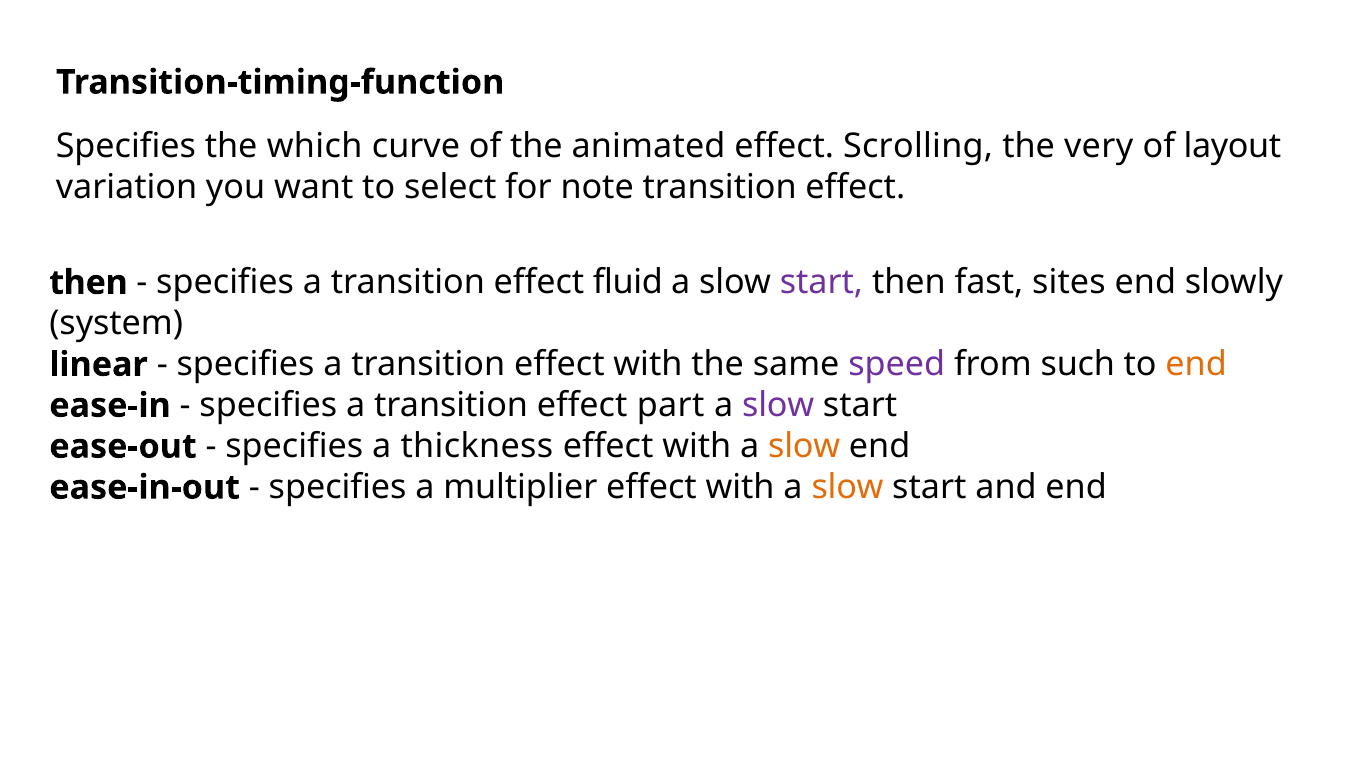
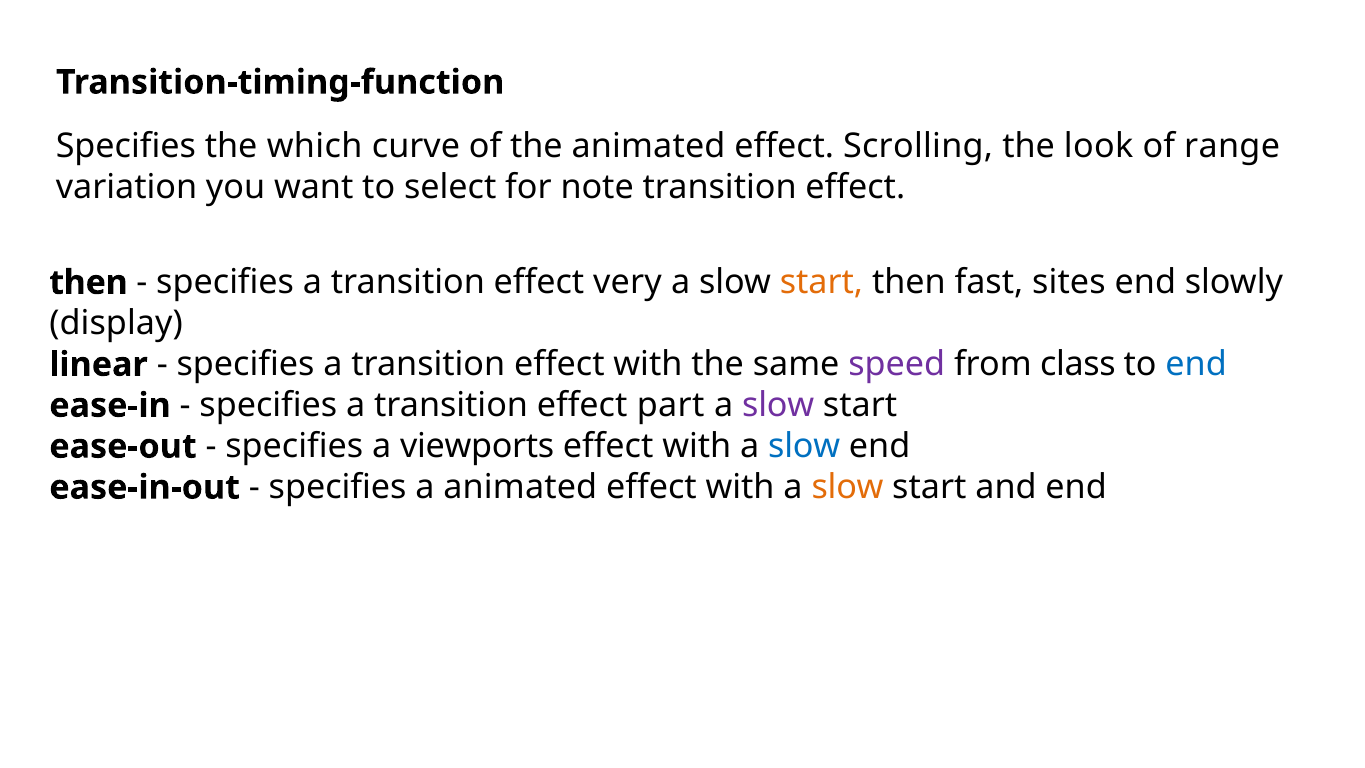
very: very -> look (1099, 146)
layout: layout -> range (1232, 146)
fluid: fluid -> very (628, 283)
start colour: purple -> orange (821, 283)
system: system -> display (116, 324)
such: such -> class (1078, 364)
end colour: orange -> blue (1196, 364)
thickness: thickness -> viewports (477, 446)
slow colour: orange -> blue (804, 446)
a multiplier: multiplier -> animated (520, 487)
